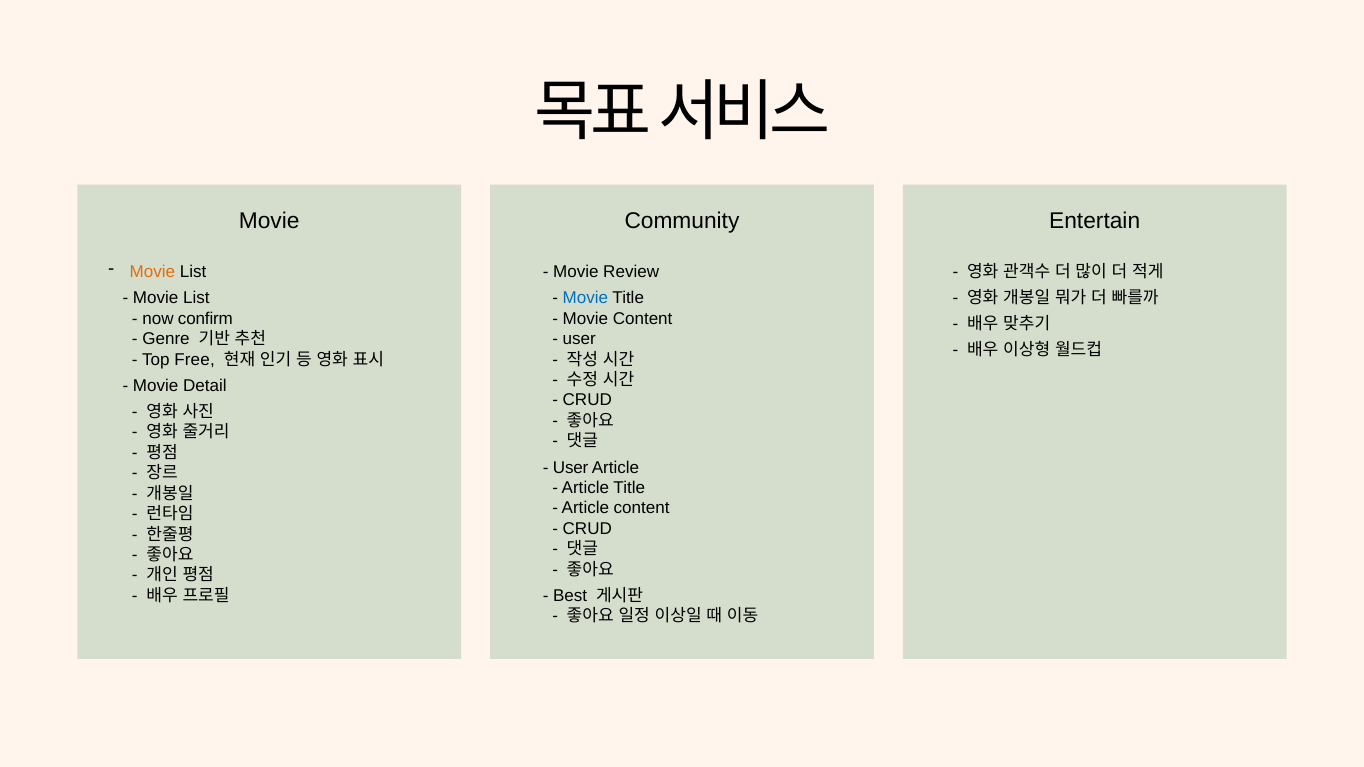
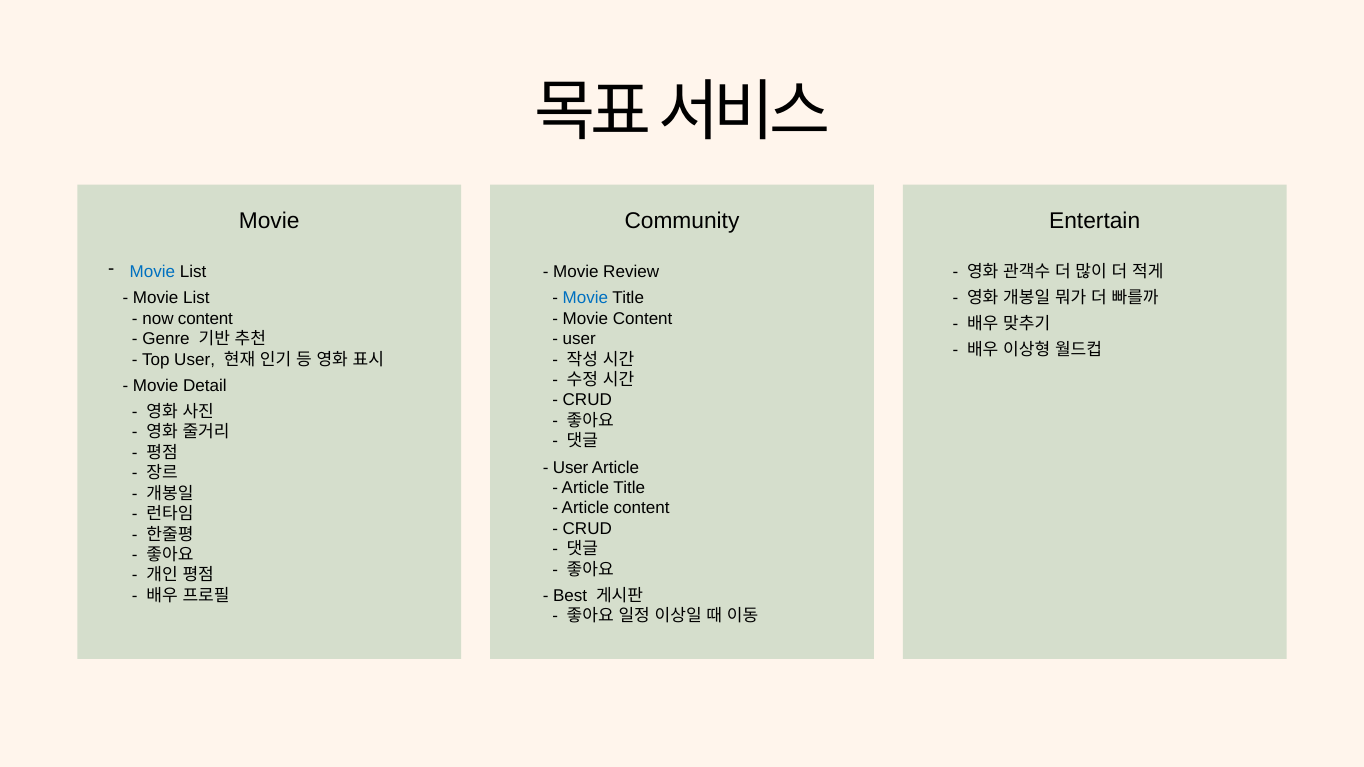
Movie colour: orange -> blue (152, 272)
now confirm: confirm -> content (205, 319)
Top Free: Free -> User (195, 360)
